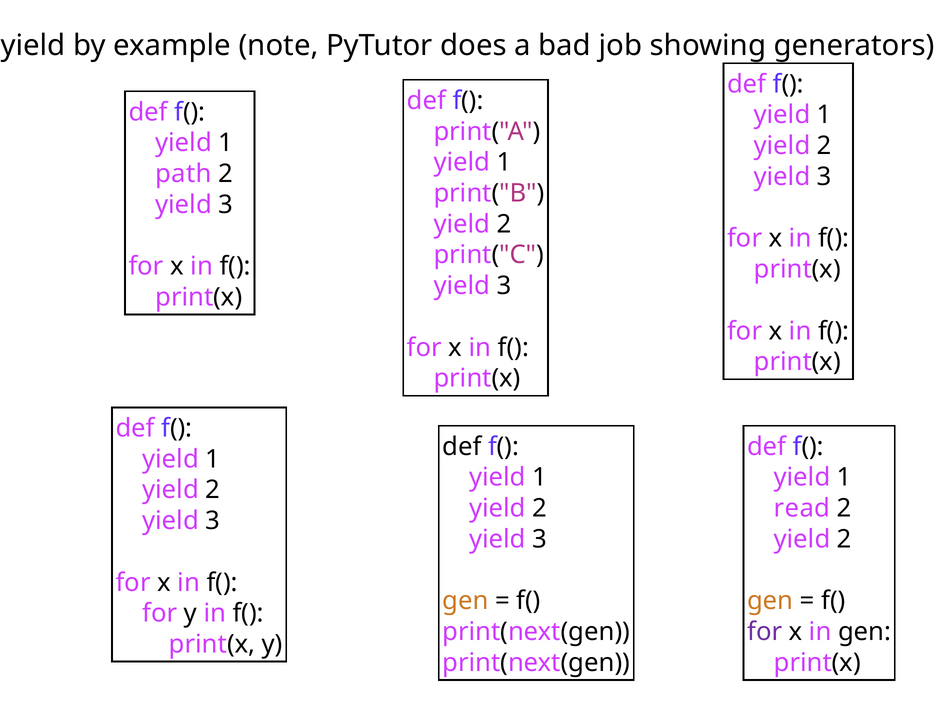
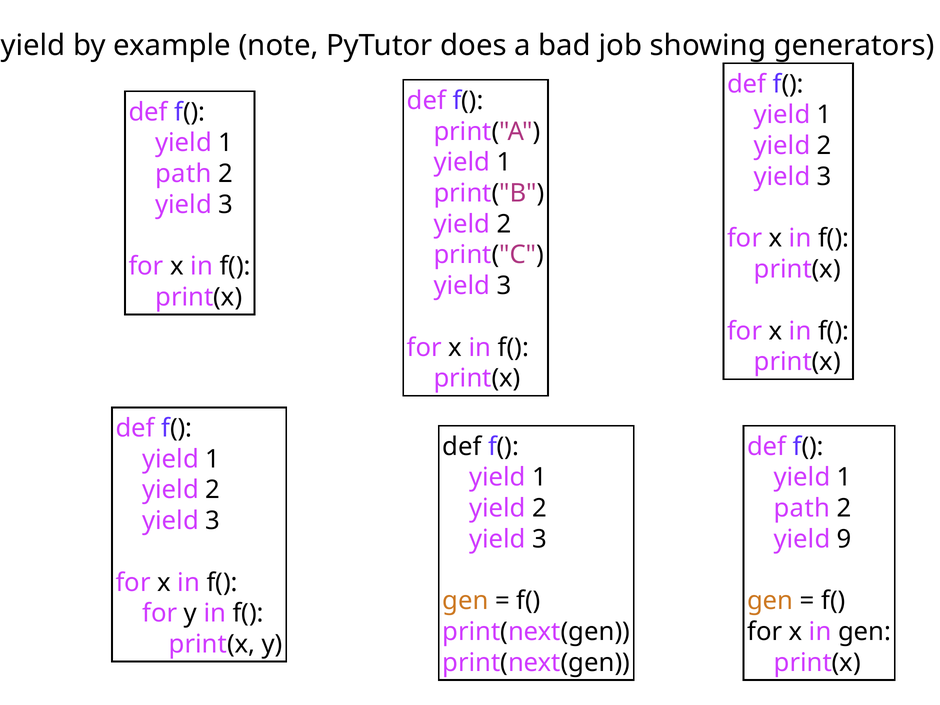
read: read -> path (802, 508)
2: 2 -> 9 (844, 539)
for colour: purple -> black (765, 632)
